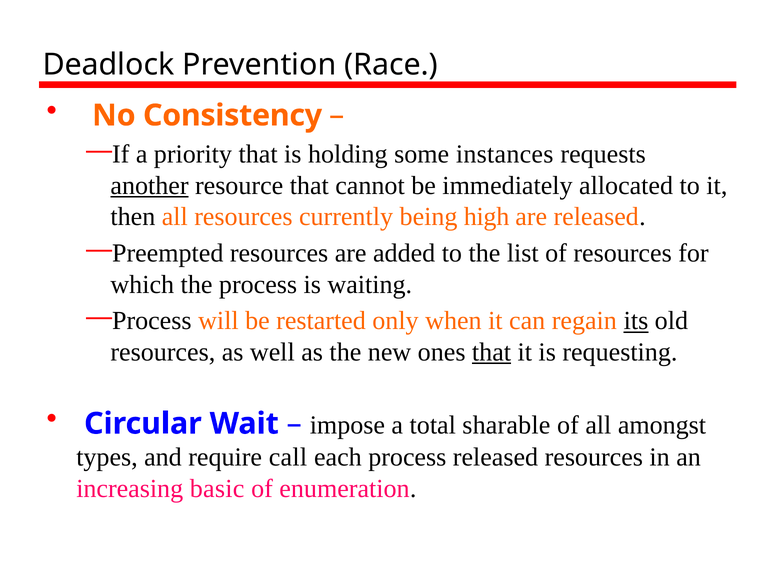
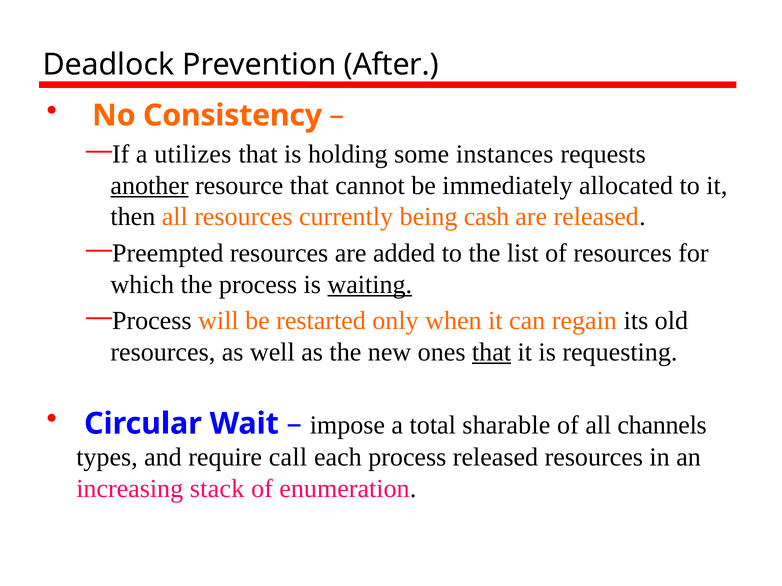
Race: Race -> After (391, 65)
priority: priority -> utilizes (193, 154)
high: high -> cash (487, 217)
waiting underline: none -> present (370, 285)
its underline: present -> none (636, 321)
amongst: amongst -> channels (662, 425)
basic: basic -> stack (217, 489)
